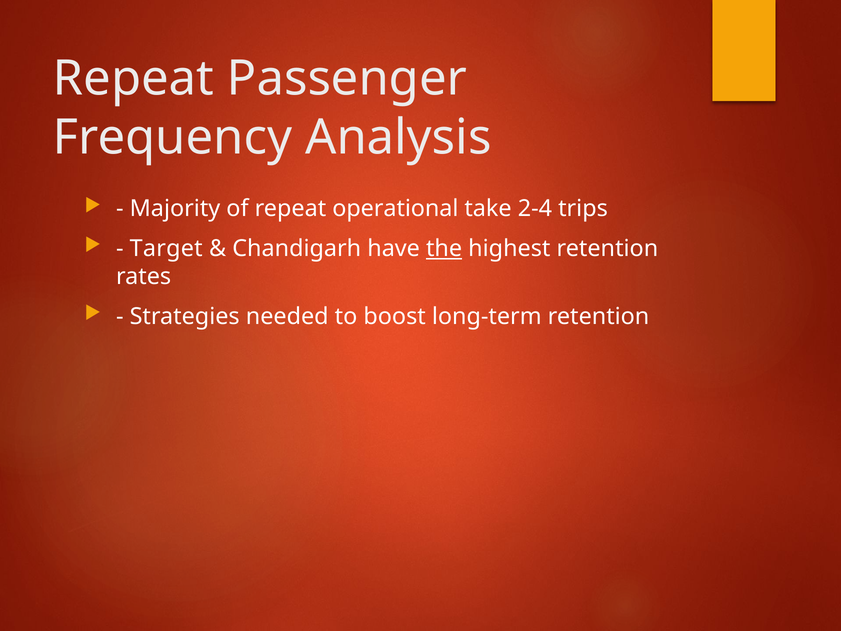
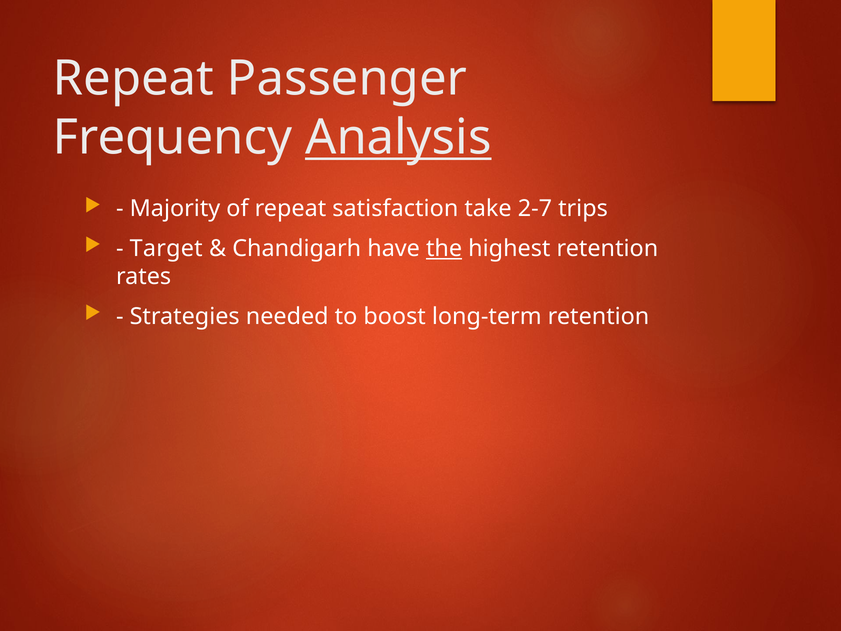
Analysis underline: none -> present (398, 138)
operational: operational -> satisfaction (395, 209)
2-4: 2-4 -> 2-7 (535, 209)
